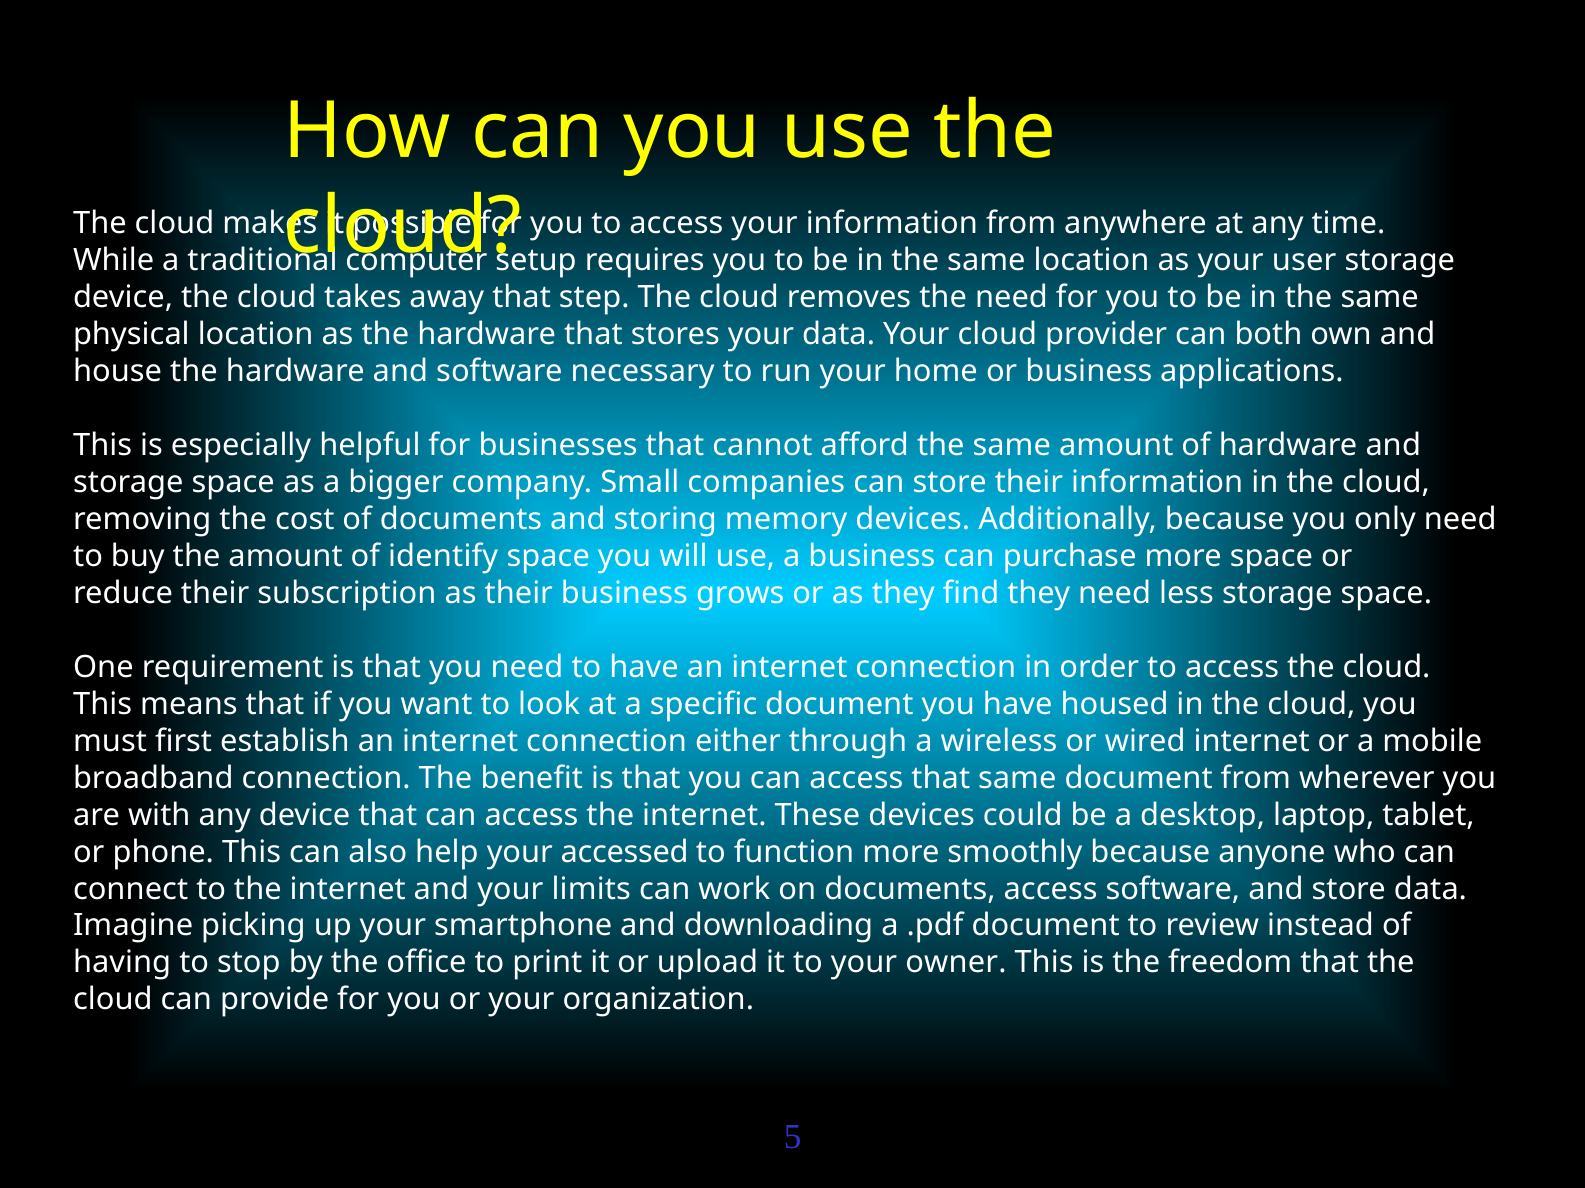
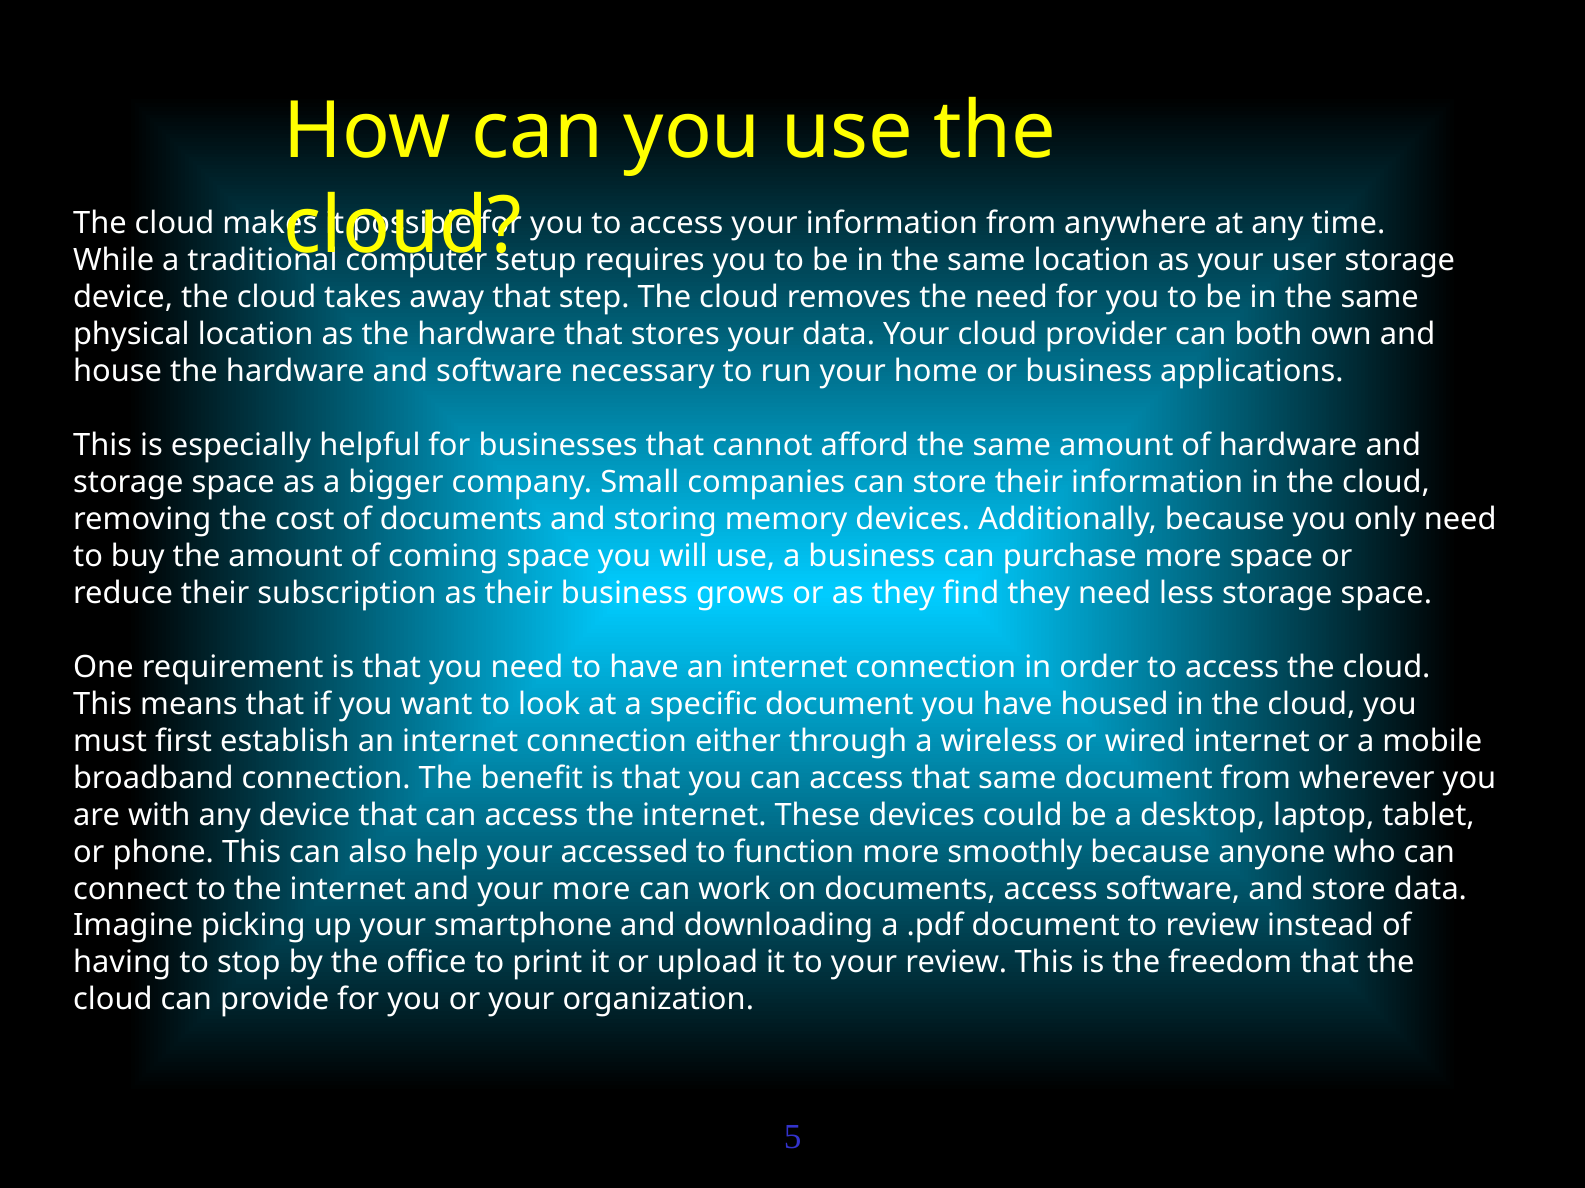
identify: identify -> coming (443, 556)
your limits: limits -> more (591, 889)
your owner: owner -> review (956, 963)
